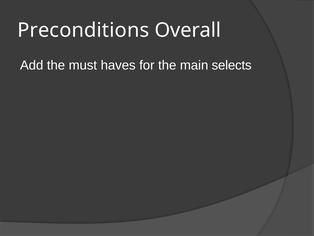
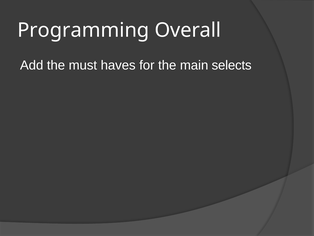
Preconditions: Preconditions -> Programming (83, 30)
